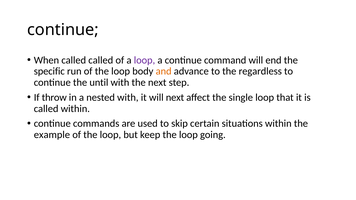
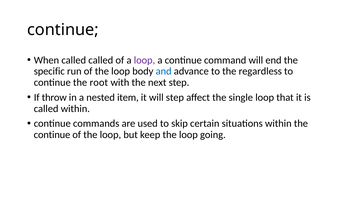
and colour: orange -> blue (164, 71)
until: until -> root (99, 83)
nested with: with -> item (128, 98)
will next: next -> step (175, 98)
example: example -> continue (52, 135)
